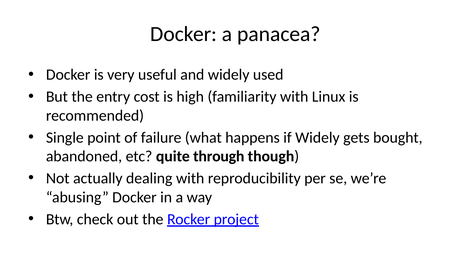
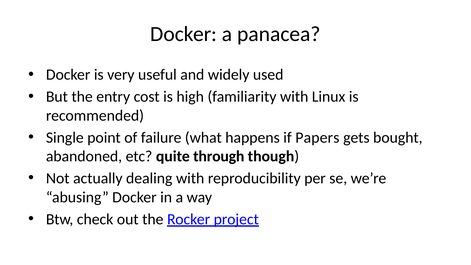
if Widely: Widely -> Papers (317, 137)
